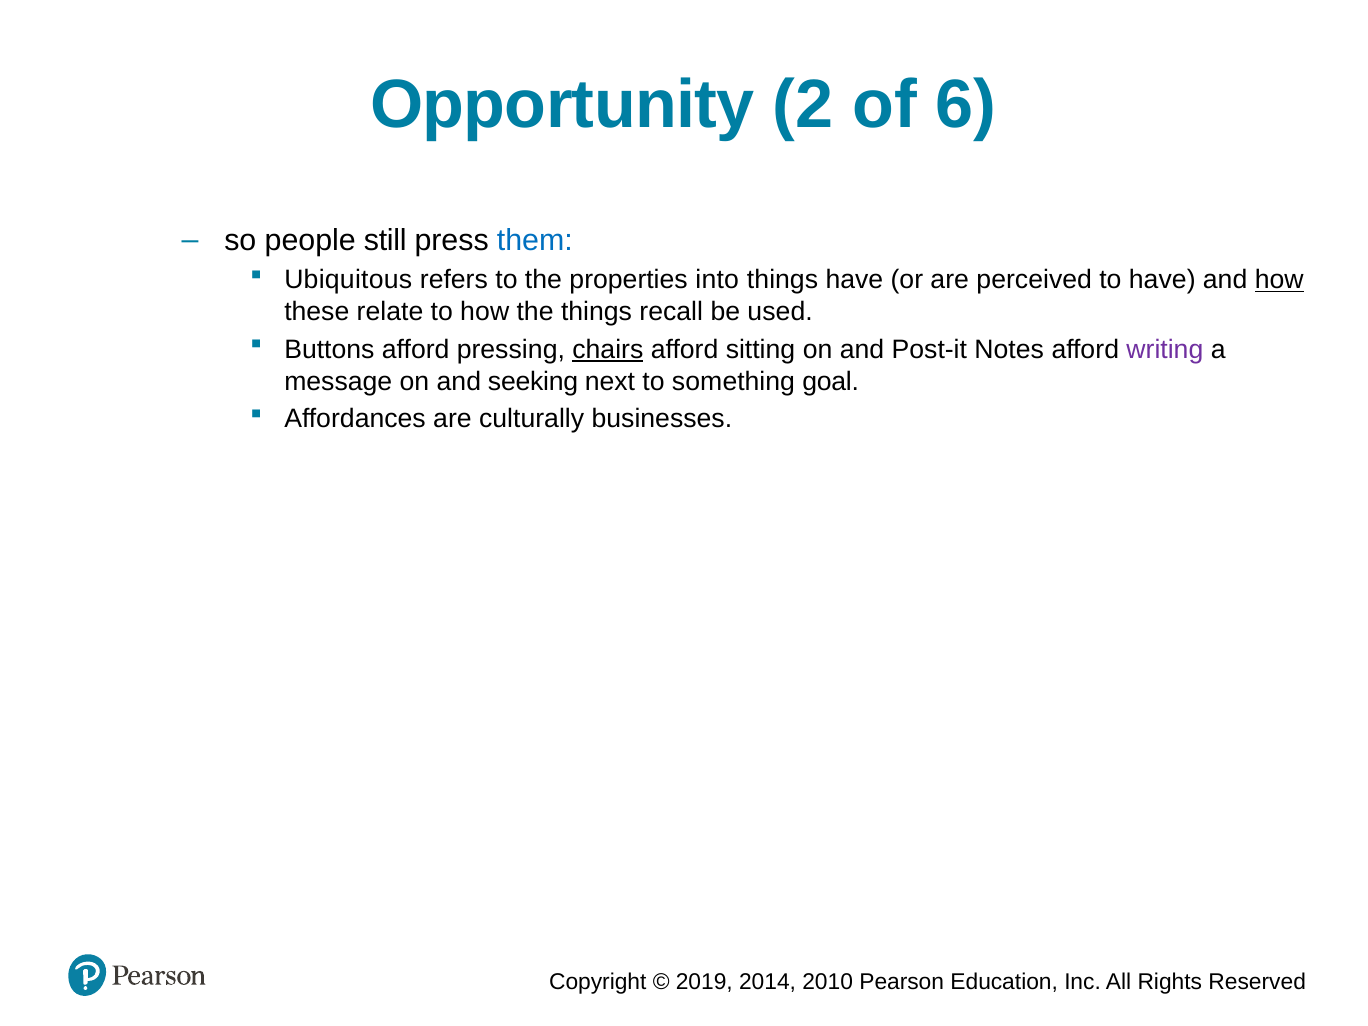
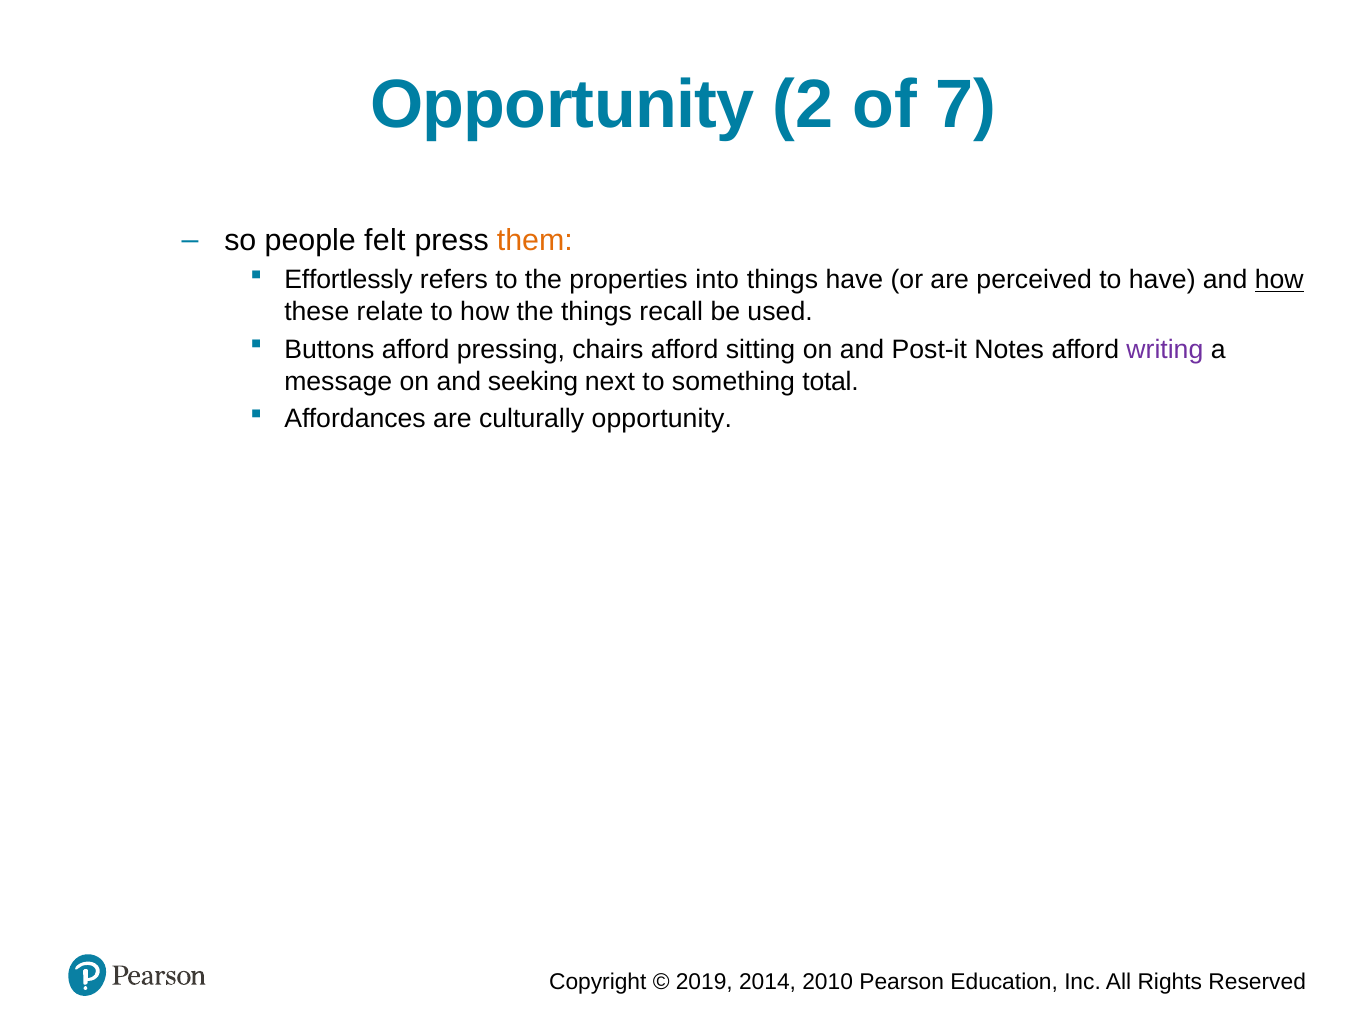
6: 6 -> 7 (966, 105)
still: still -> felt (385, 241)
them colour: blue -> orange (535, 241)
Ubiquitous: Ubiquitous -> Effortlessly (348, 280)
chairs underline: present -> none (608, 349)
goal: goal -> total (831, 381)
culturally businesses: businesses -> opportunity (662, 419)
